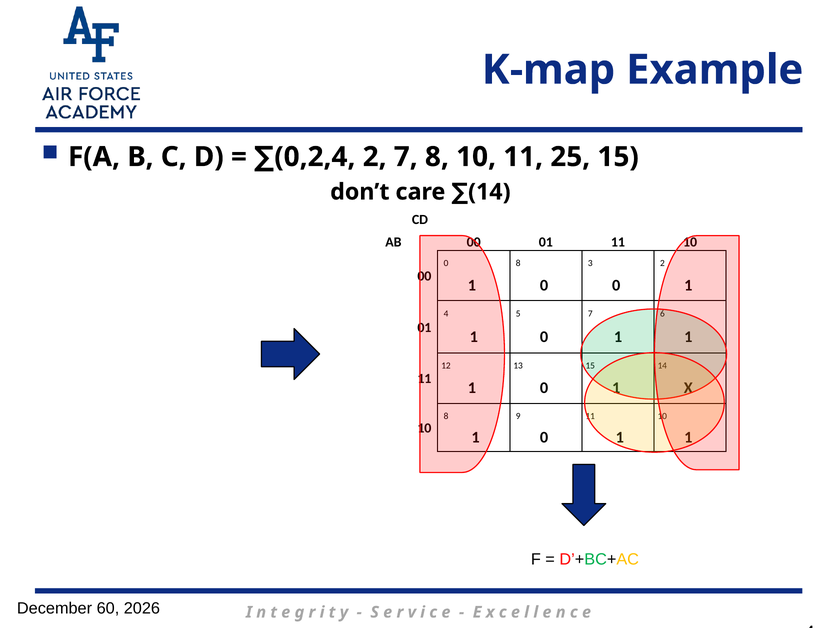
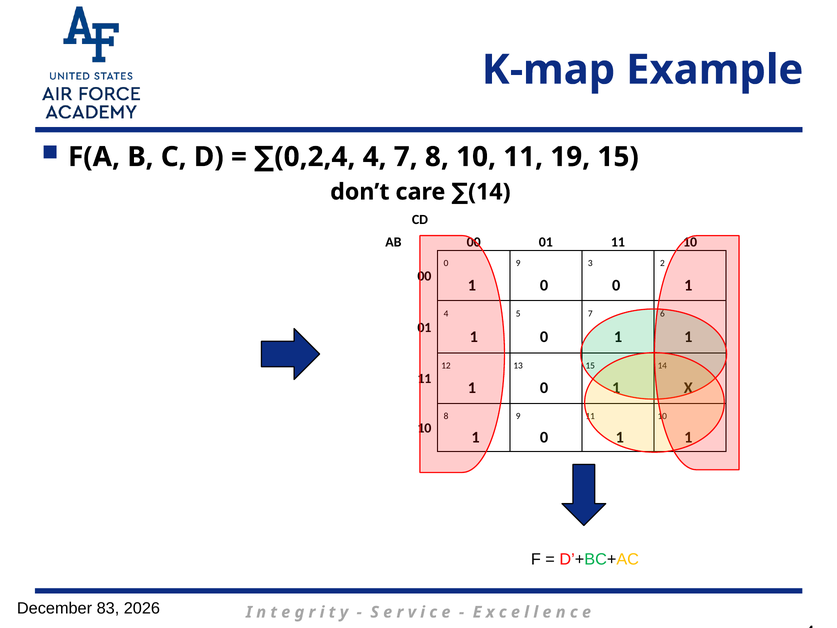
2: 2 -> 4 (375, 157)
25: 25 -> 19 (570, 157)
8: 8 -> 9 (518, 263)
60: 60 -> 83 (108, 608)
